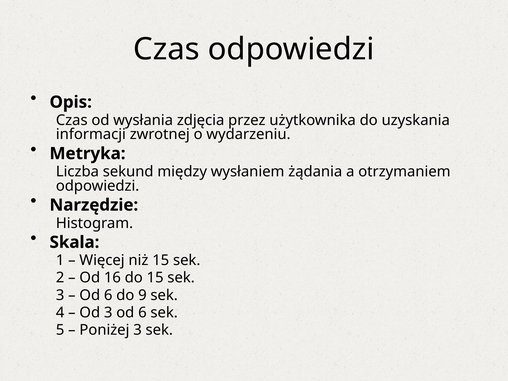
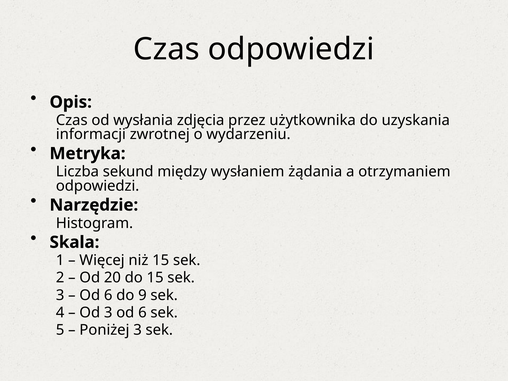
16: 16 -> 20 (112, 278)
